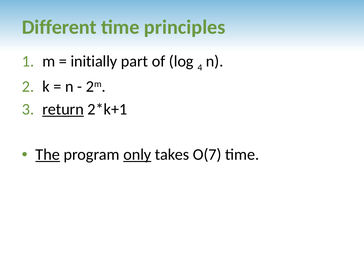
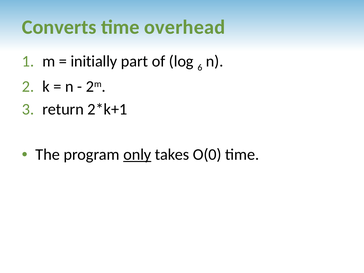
Different: Different -> Converts (59, 27)
principles: principles -> overhead (185, 27)
4: 4 -> 6 (200, 67)
return underline: present -> none (63, 109)
The underline: present -> none (48, 155)
O(7: O(7 -> O(0 (207, 155)
